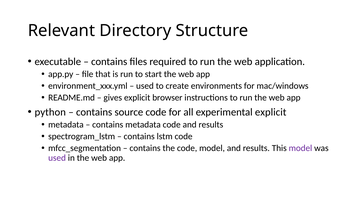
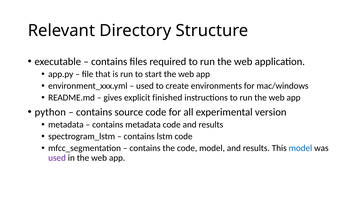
browser: browser -> finished (167, 98)
experimental explicit: explicit -> version (271, 112)
model colour: purple -> blue (300, 148)
